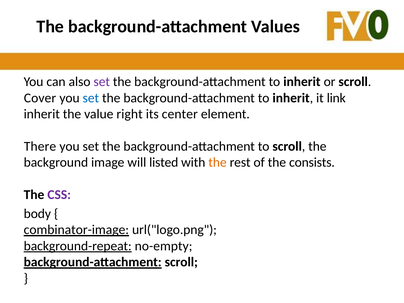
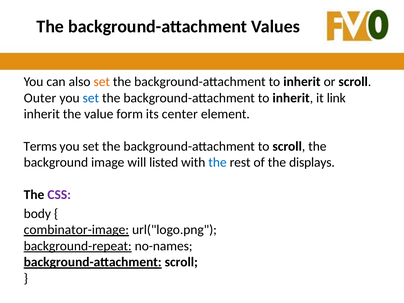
set colour: purple -> orange (102, 82)
Cover: Cover -> Outer (40, 98)
right: right -> form (130, 114)
There: There -> Terms (40, 146)
the colour: orange -> blue (218, 163)
consists: consists -> displays (312, 163)
no-empty: no-empty -> no-names (164, 246)
